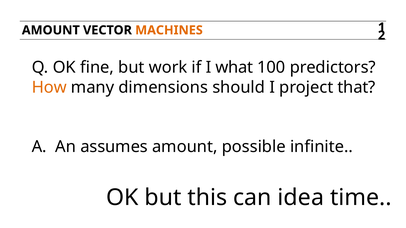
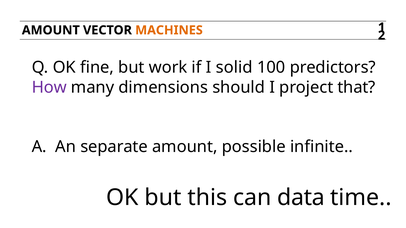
what: what -> solid (234, 68)
How colour: orange -> purple (49, 87)
assumes: assumes -> separate (114, 147)
idea: idea -> data (301, 198)
